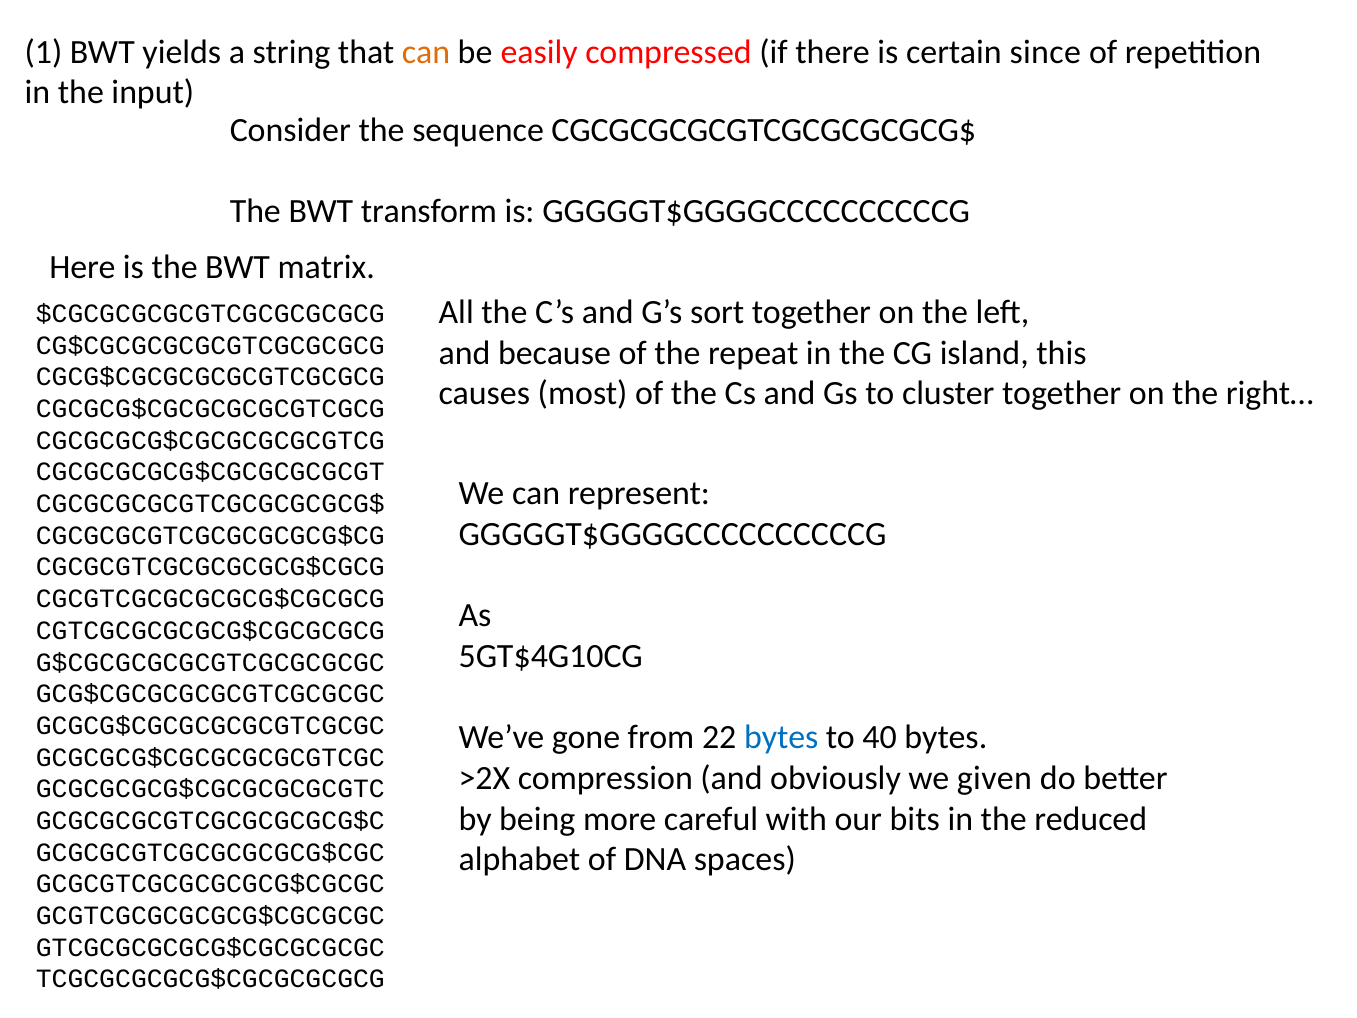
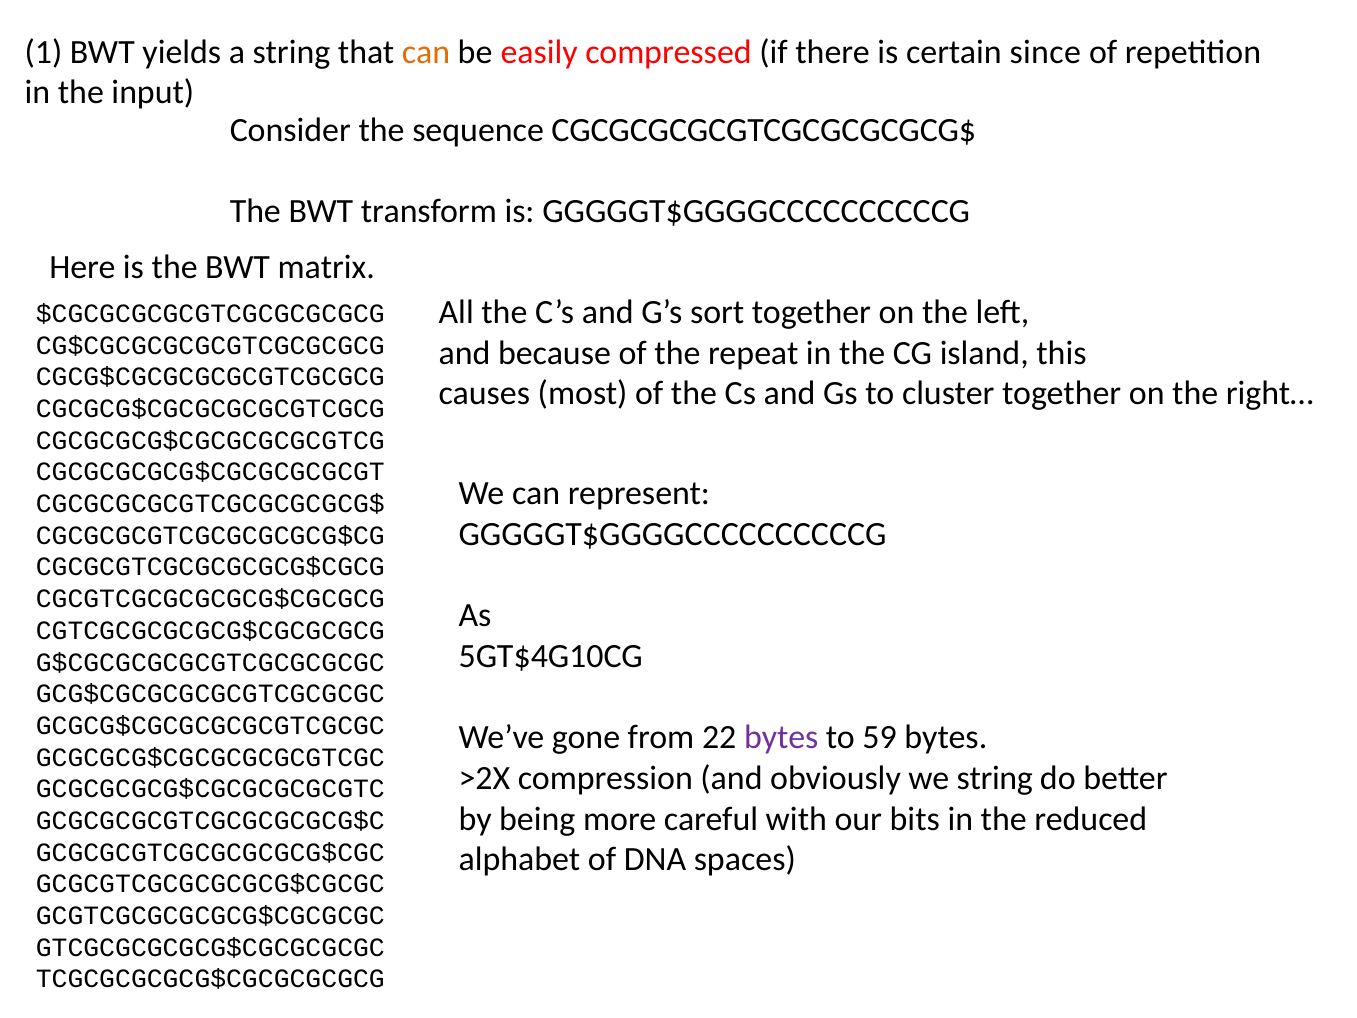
bytes colour: blue -> purple (781, 737)
40: 40 -> 59 (880, 737)
we given: given -> string (995, 778)
